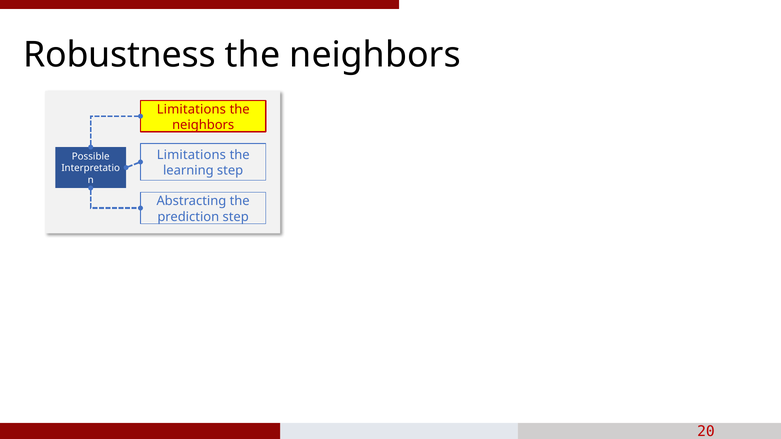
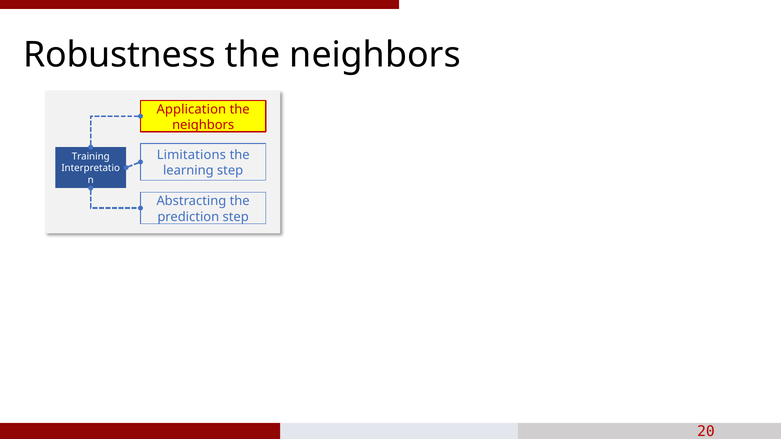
Limitations: Limitations -> Application (191, 109)
Possible: Possible -> Training (91, 157)
